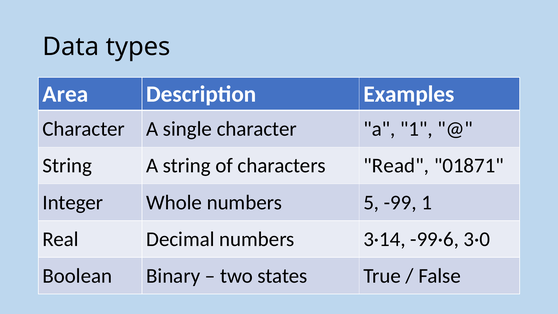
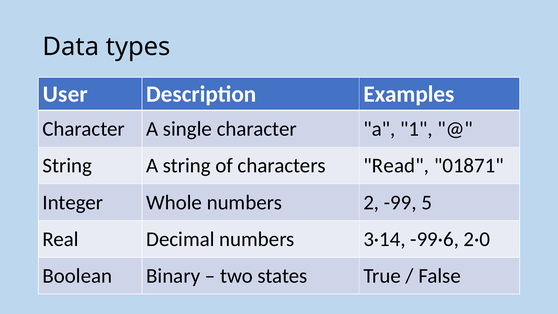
Area: Area -> User (65, 94)
5: 5 -> 2 (371, 202)
-99 1: 1 -> 5 (427, 202)
3·0: 3·0 -> 2·0 (477, 239)
